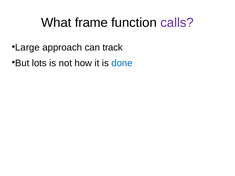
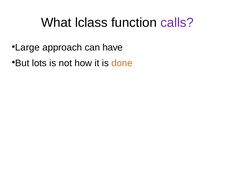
frame: frame -> lclass (91, 23)
track: track -> have (113, 48)
done colour: blue -> orange (122, 63)
